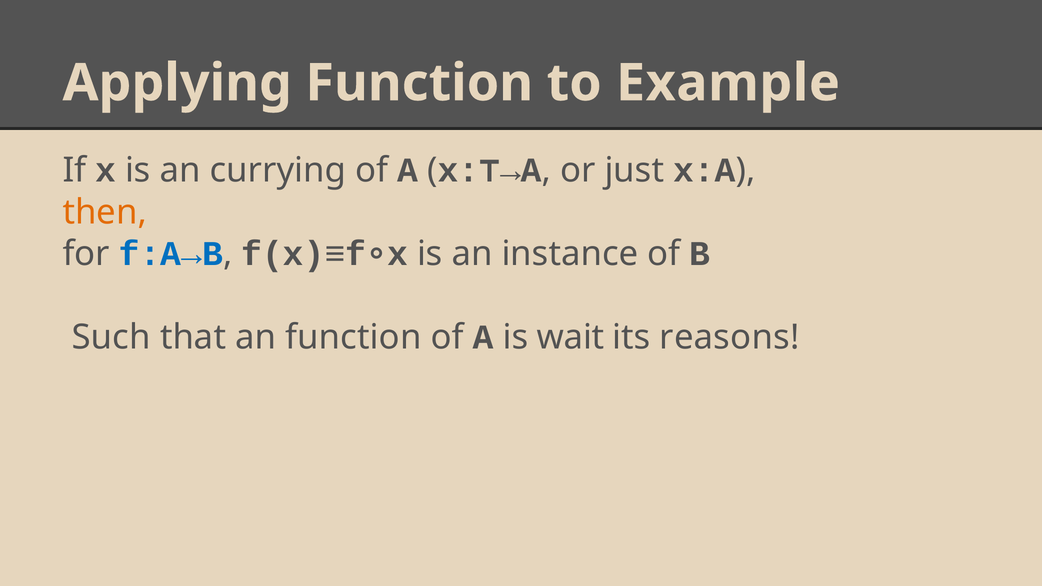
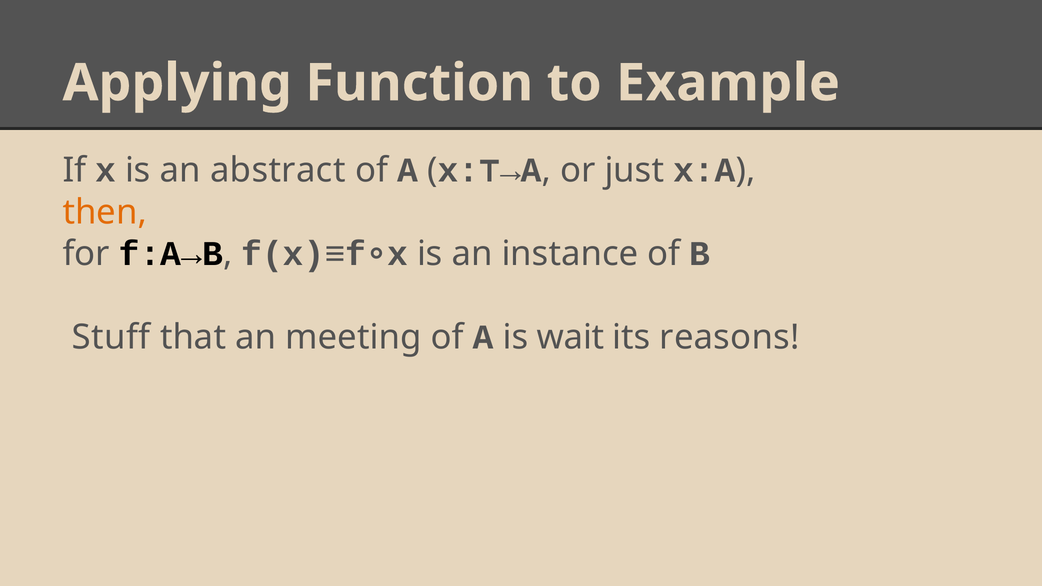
currying: currying -> abstract (278, 170)
f:A→B colour: blue -> black (171, 254)
Such: Such -> Stuff (111, 337)
an function: function -> meeting (353, 337)
